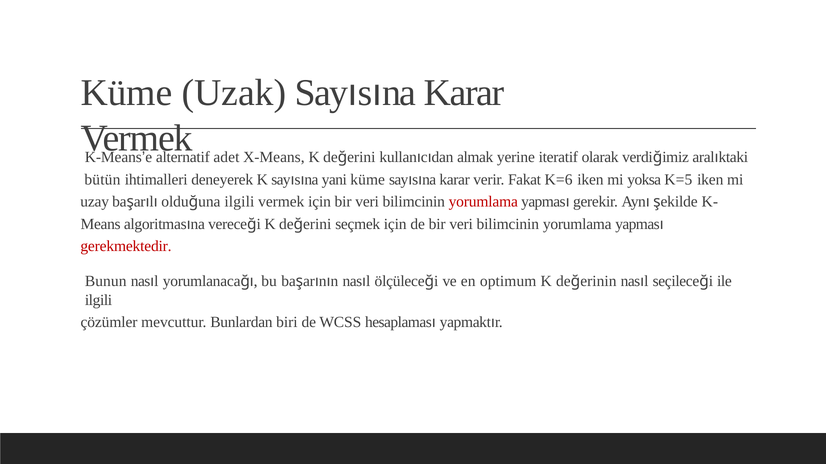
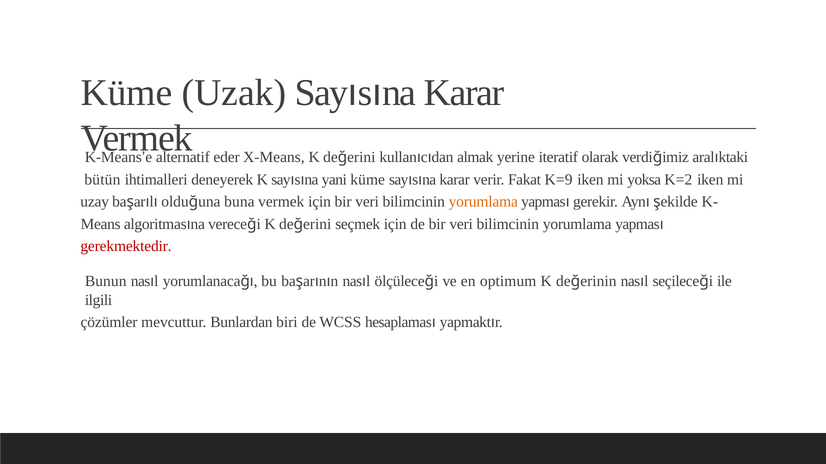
adet: adet -> eder (227, 158)
K=6: K=6 -> K=9 (559, 180)
K=5: K=5 -> K=2 (678, 180)
ilgili: ilgili -> buna (239, 202)
yorumlama colour: red -> orange (483, 202)
